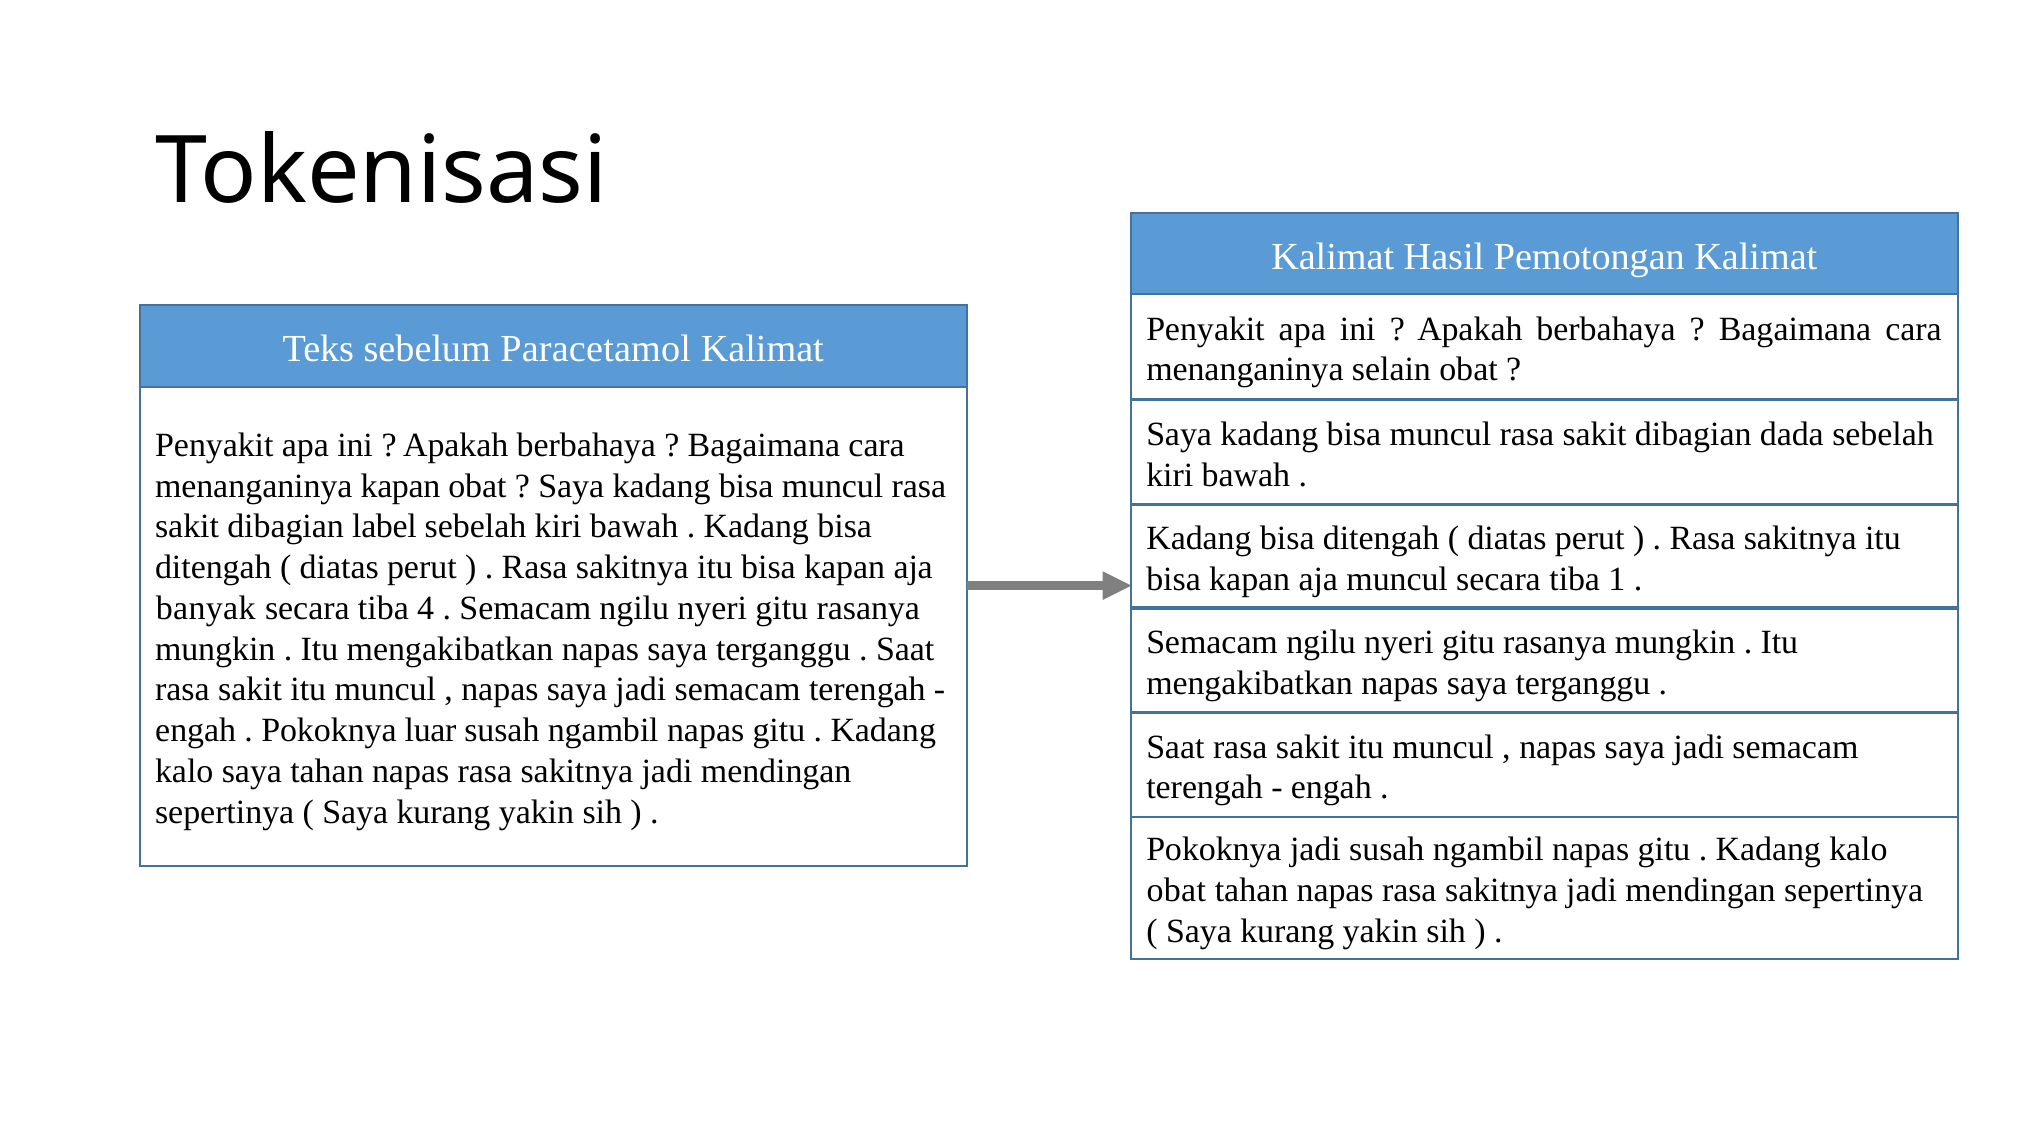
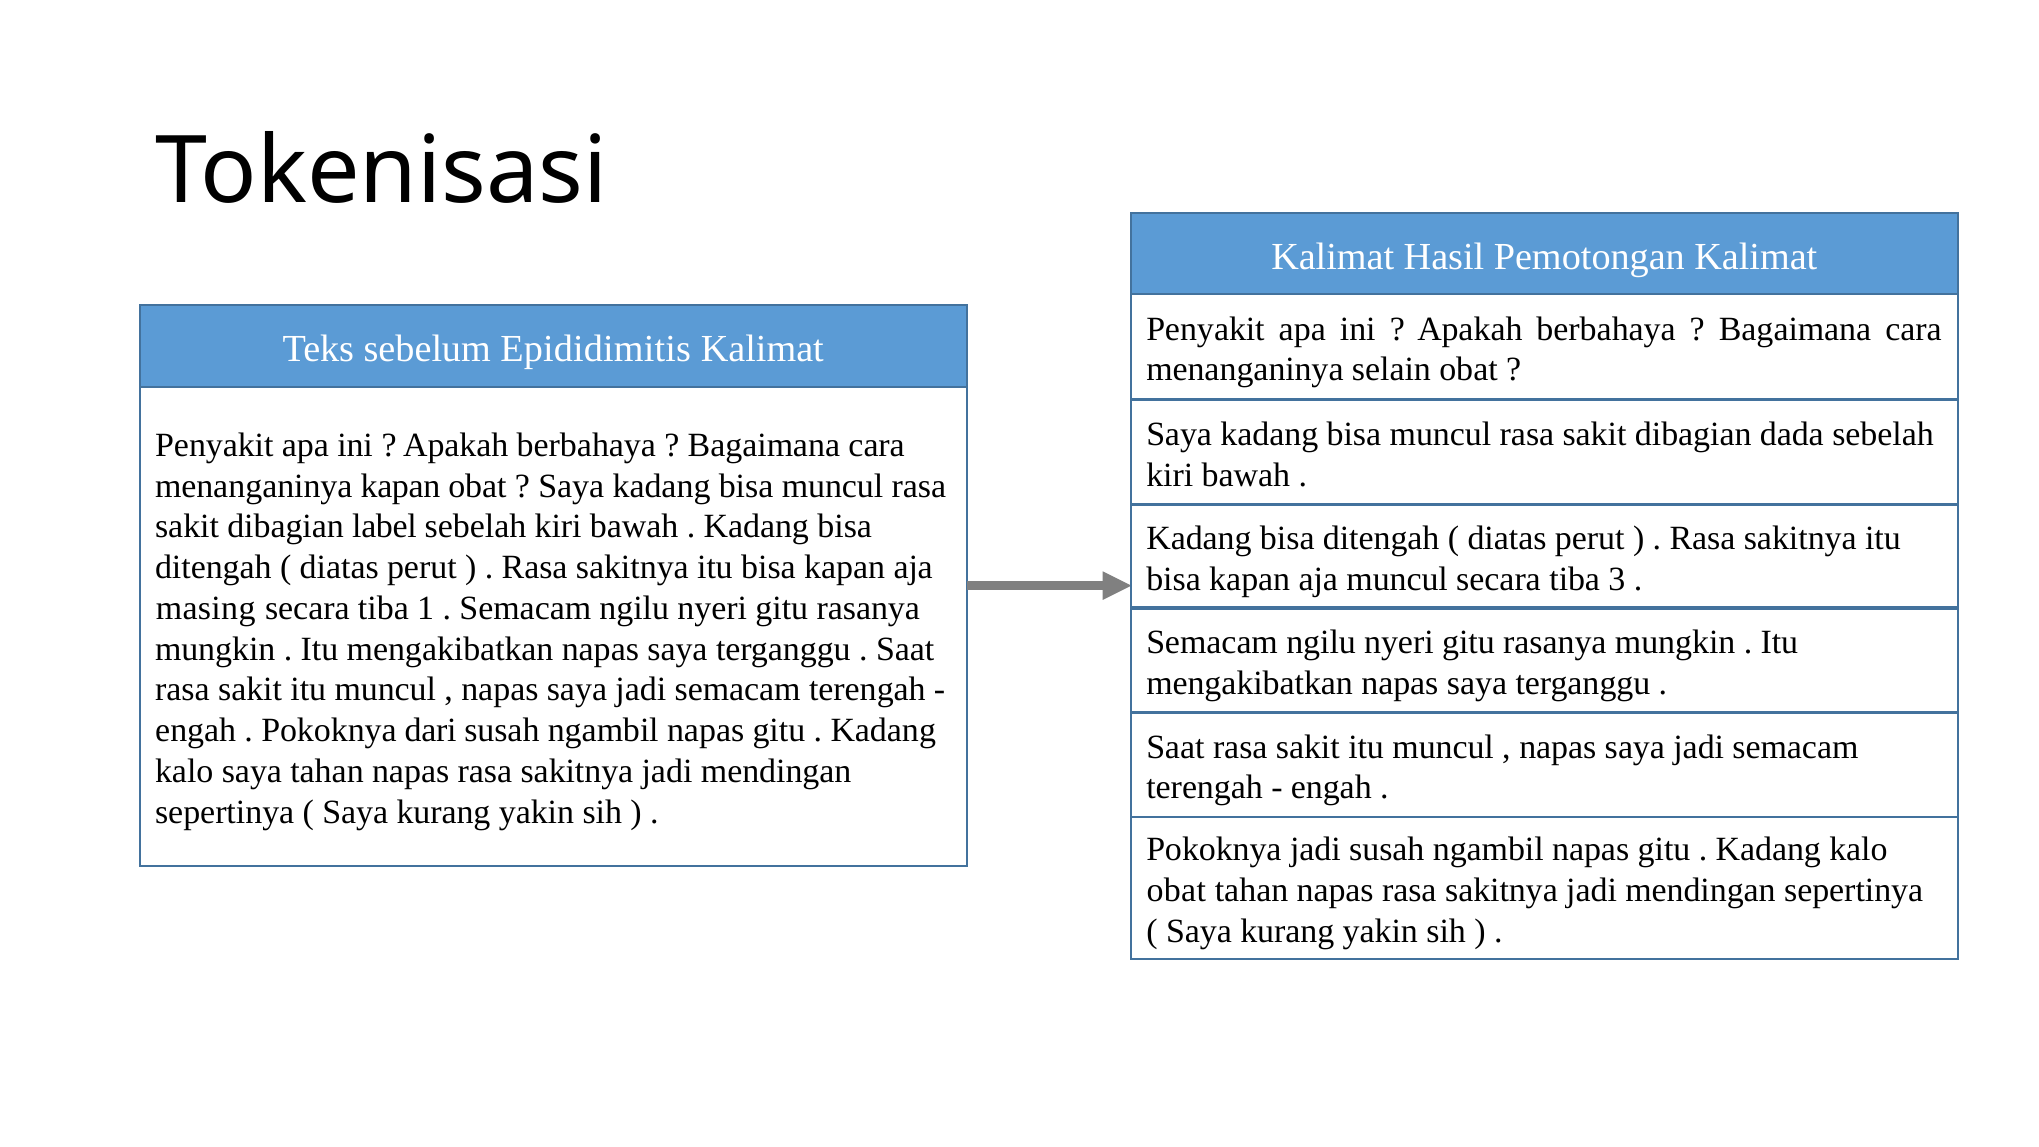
Paracetamol: Paracetamol -> Epididimitis (596, 349)
1: 1 -> 3 (1617, 579)
banyak: banyak -> masing (206, 608)
4: 4 -> 1 (426, 608)
luar: luar -> dari (431, 730)
